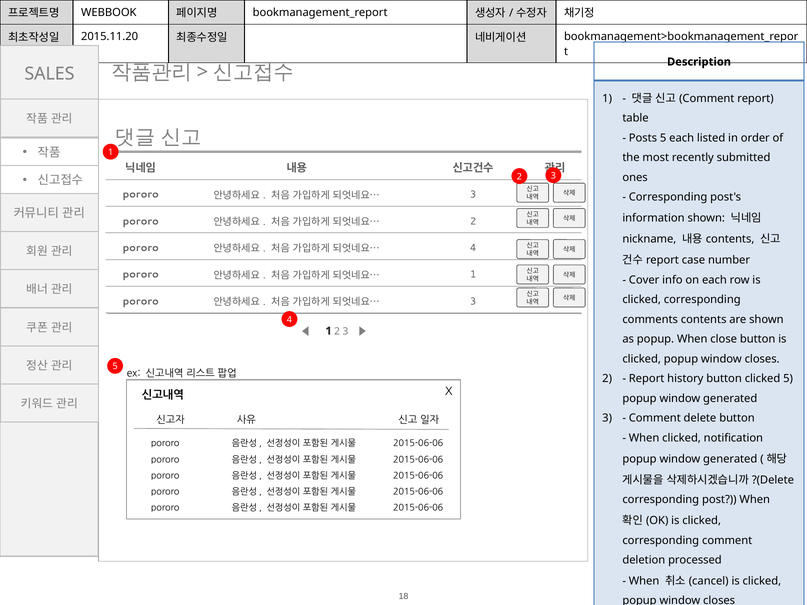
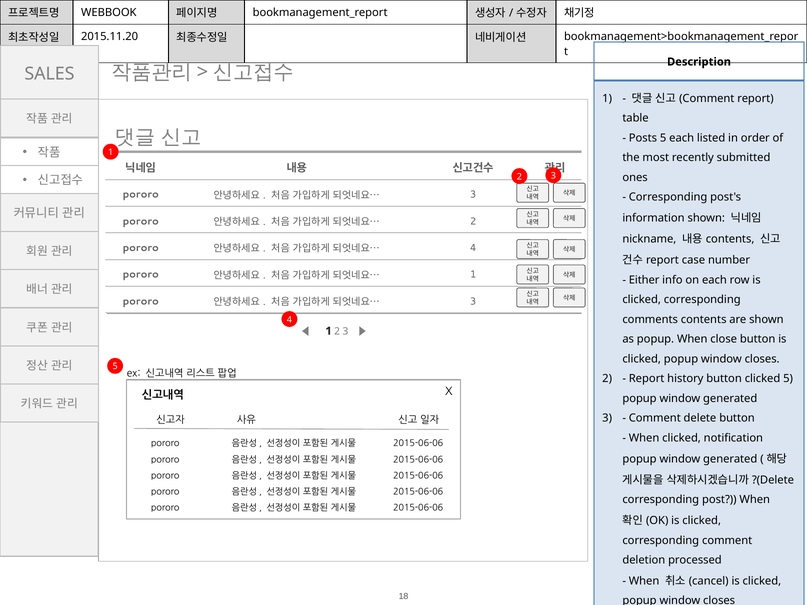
Cover: Cover -> Either (644, 280)
